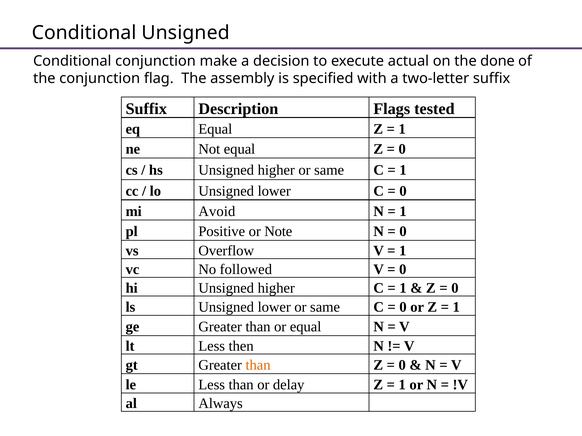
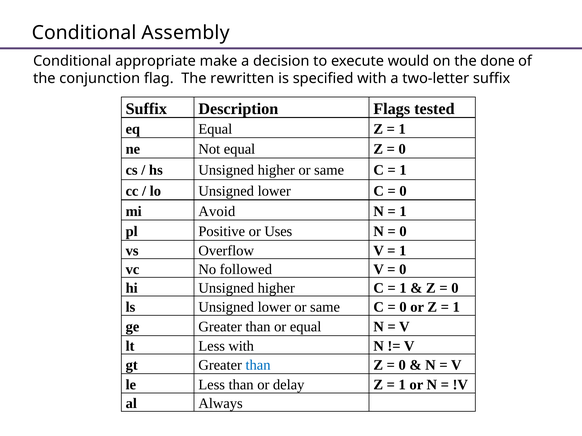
Conditional Unsigned: Unsigned -> Assembly (186, 33)
Conditional conjunction: conjunction -> appropriate (156, 61)
actual: actual -> would (408, 61)
assembly: assembly -> rewritten (242, 79)
Note: Note -> Uses (278, 232)
Less then: then -> with (241, 347)
than colour: orange -> blue (258, 366)
